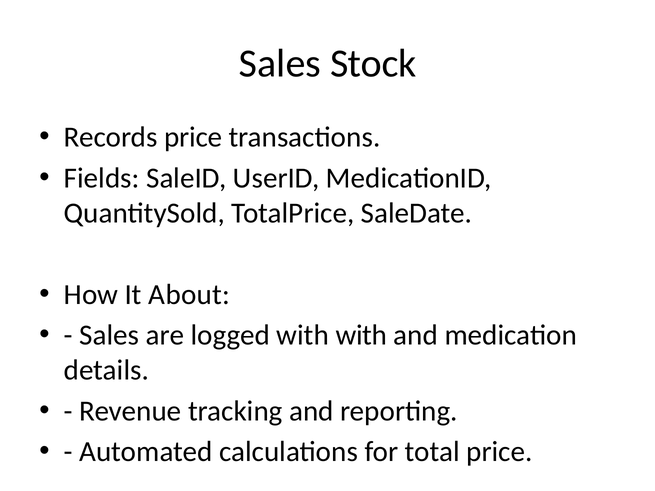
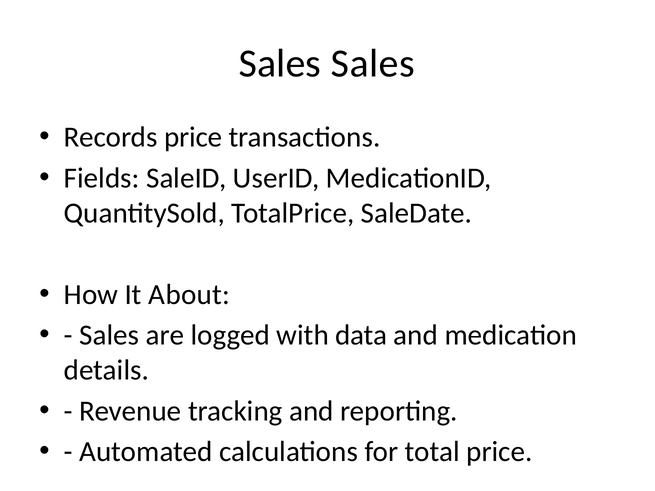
Sales Stock: Stock -> Sales (373, 63)
with with: with -> data (361, 335)
